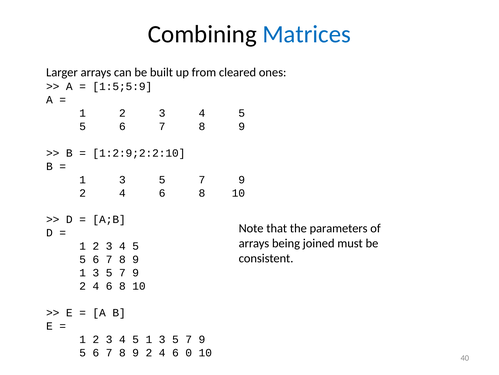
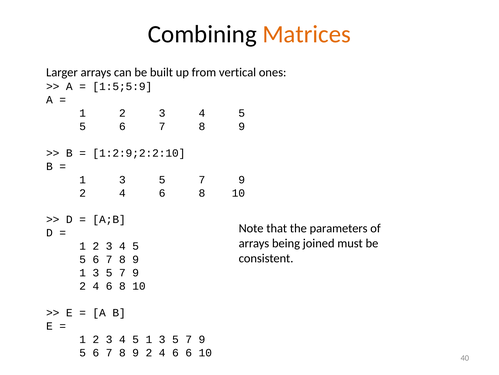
Matrices colour: blue -> orange (307, 34)
cleared: cleared -> vertical (238, 72)
6 0: 0 -> 6 (189, 352)
